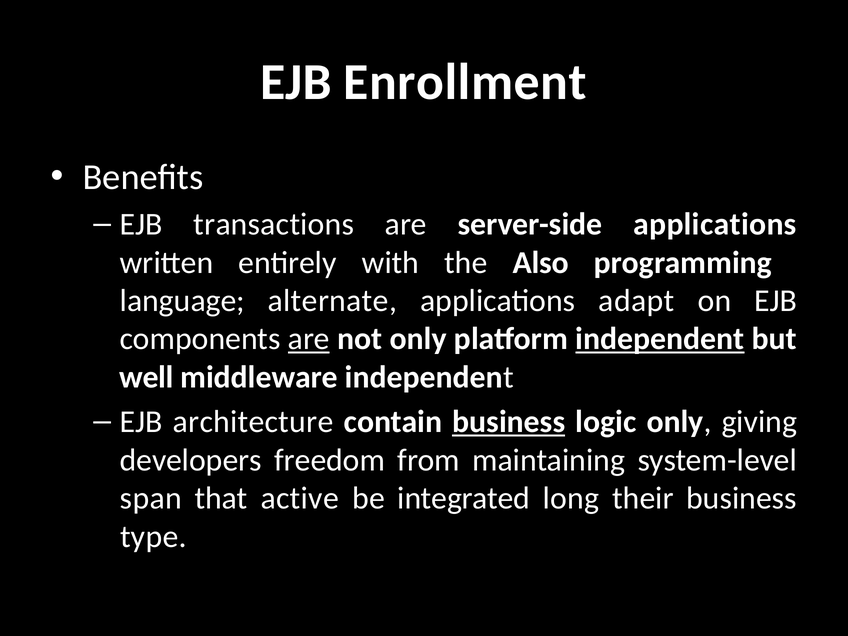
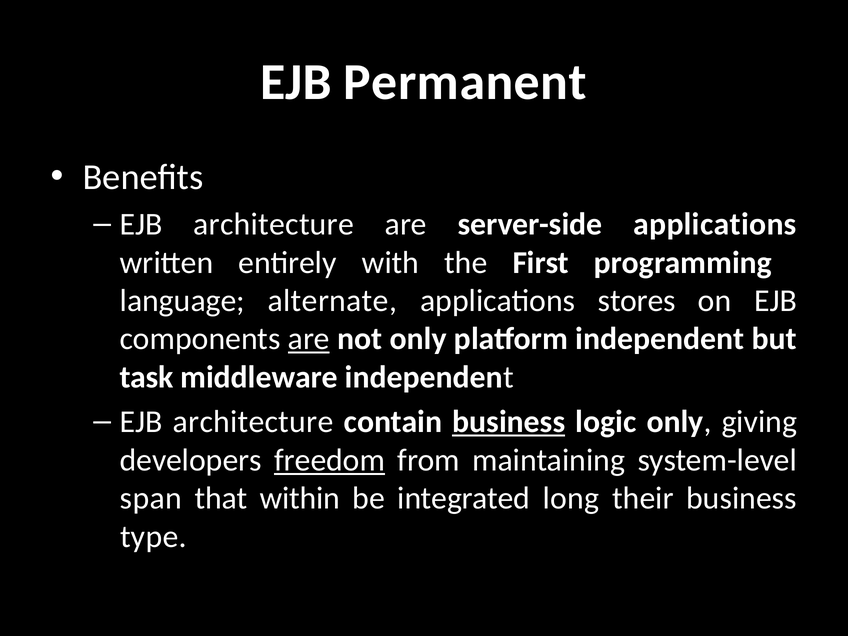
Enrollment: Enrollment -> Permanent (465, 82)
transactions: transactions -> architecture (274, 224)
Also: Also -> First (541, 263)
adapt: adapt -> stores (637, 301)
independent underline: present -> none (660, 339)
well: well -> task (147, 377)
freedom underline: none -> present (330, 460)
active: active -> within (300, 498)
